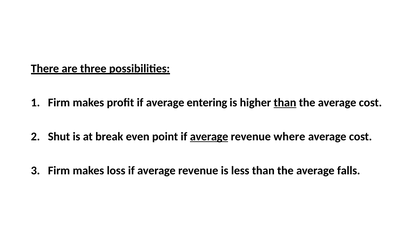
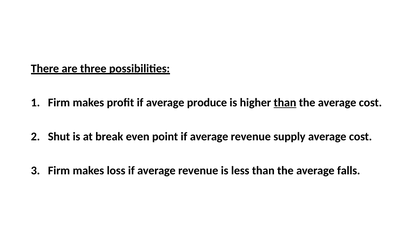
entering: entering -> produce (207, 102)
average underline: present -> none (209, 136)
where: where -> supply (289, 136)
